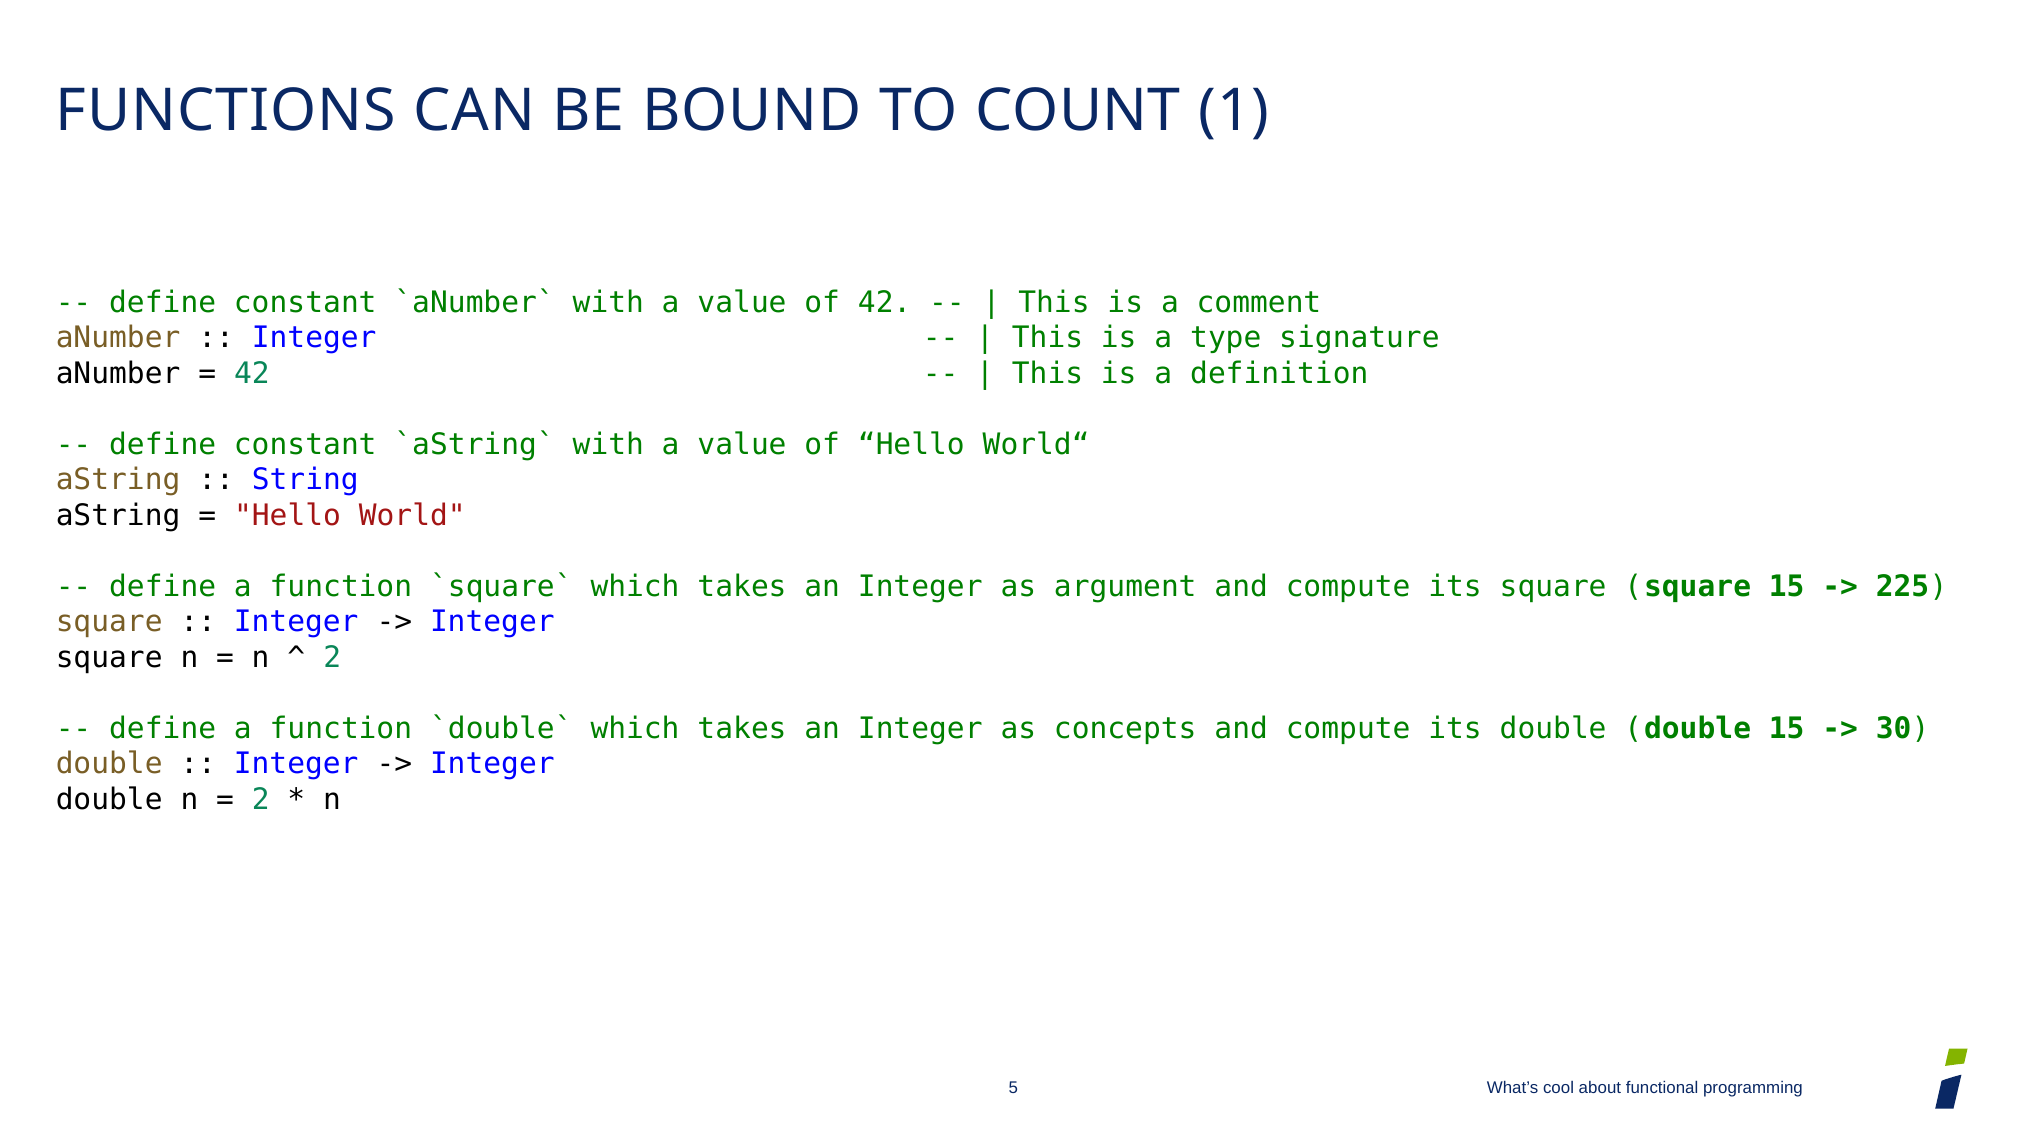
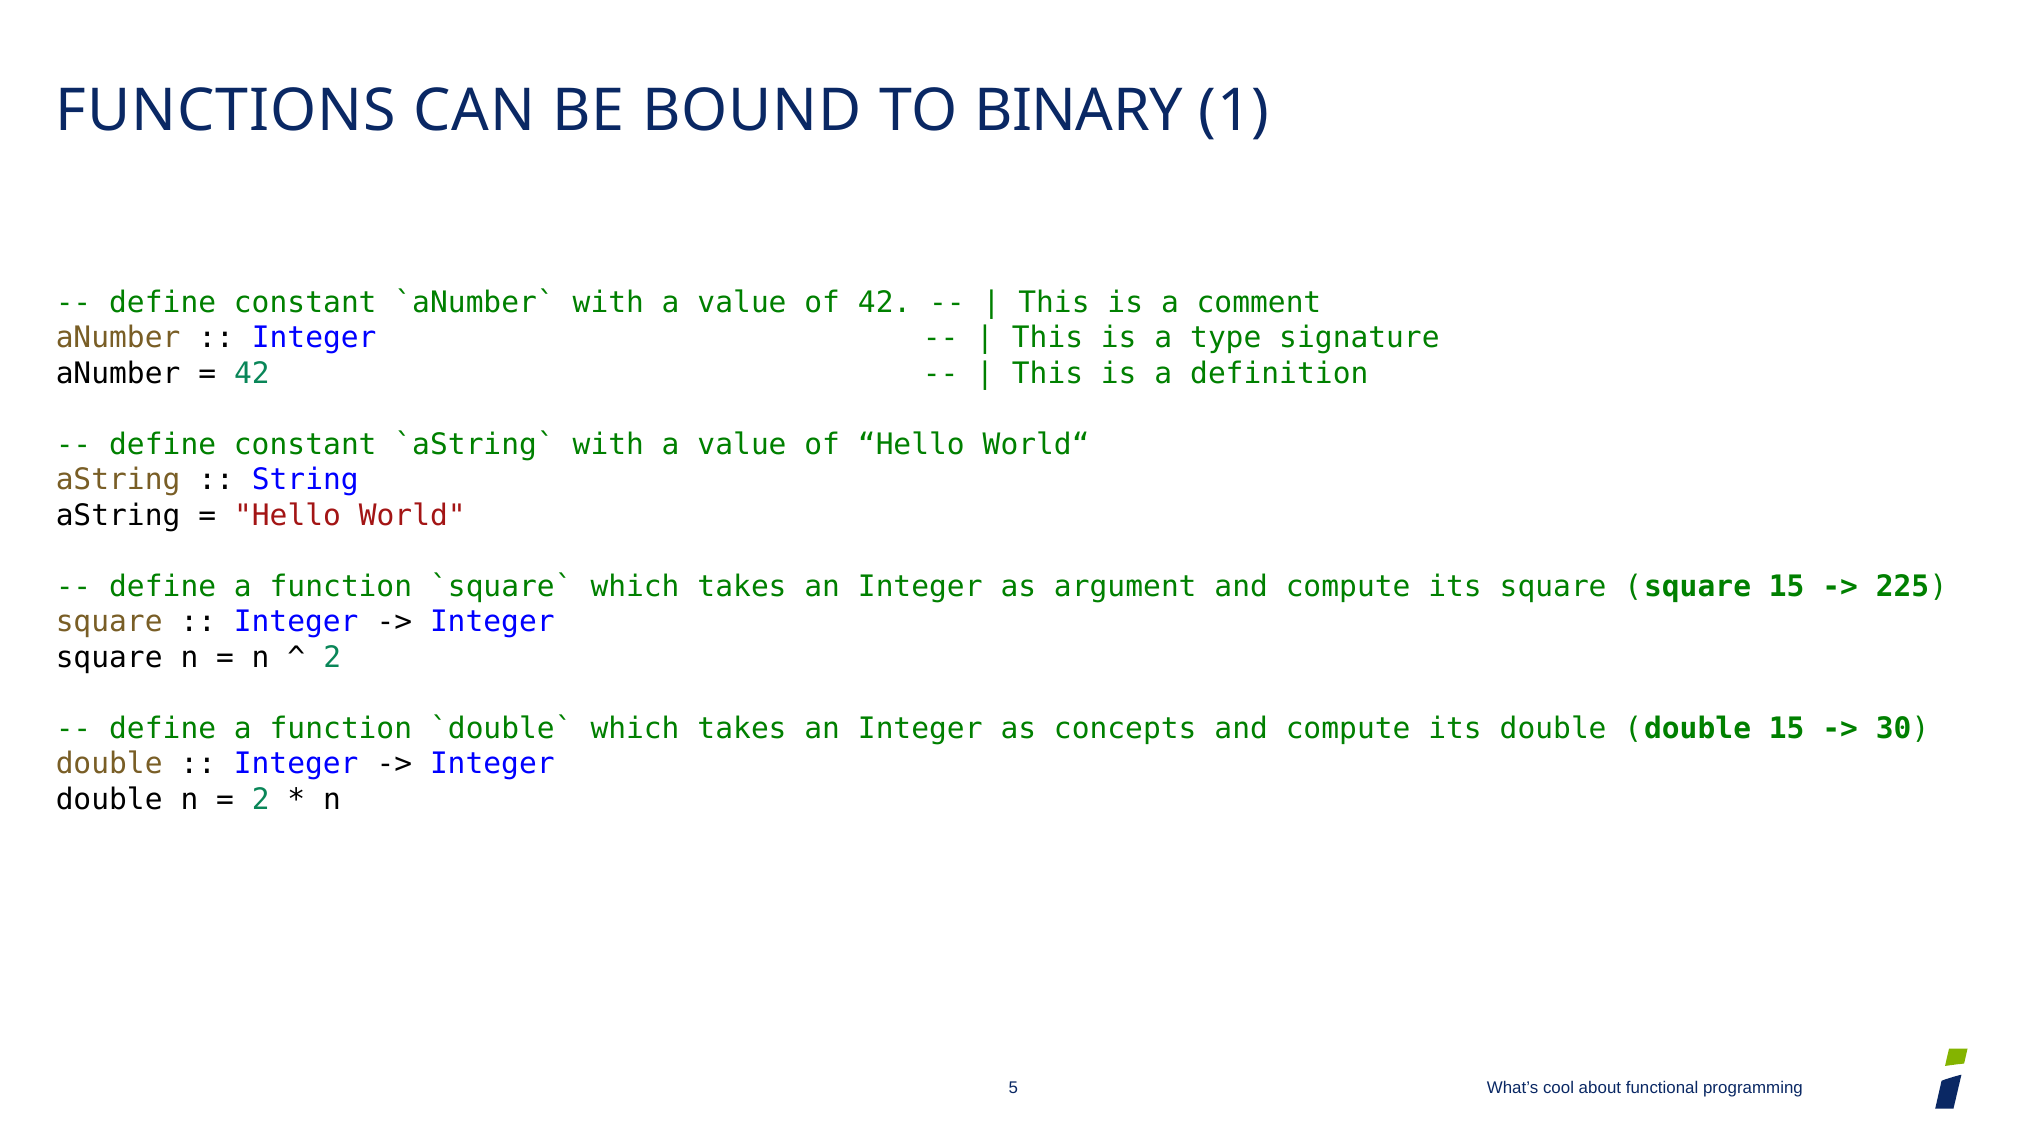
COUNT: COUNT -> BINARY (1078, 111)
